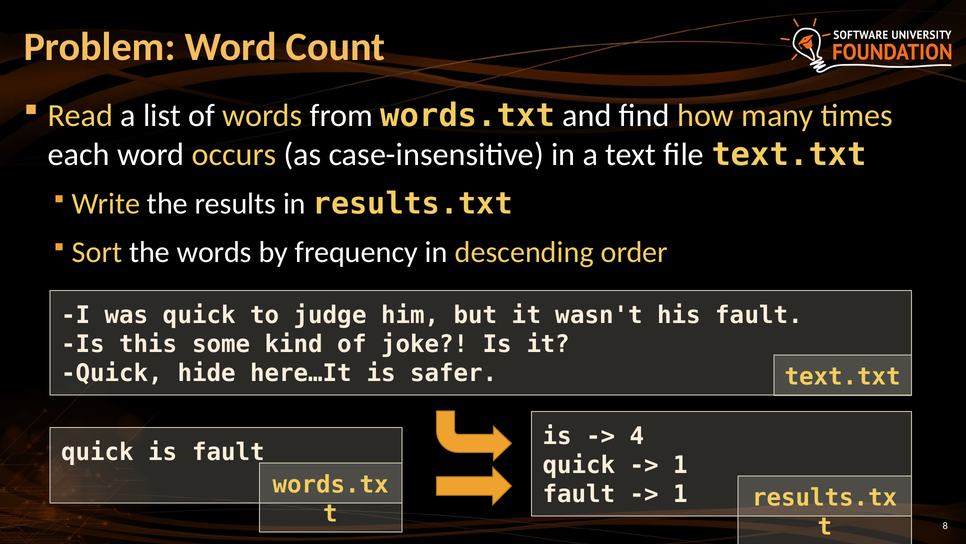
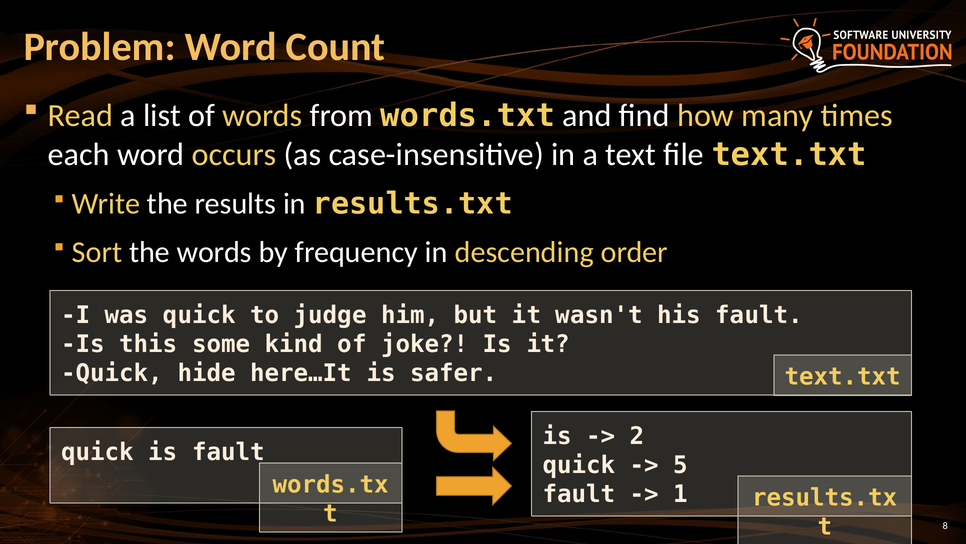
4: 4 -> 2 (637, 436)
1: 1 -> 5 (681, 465)
